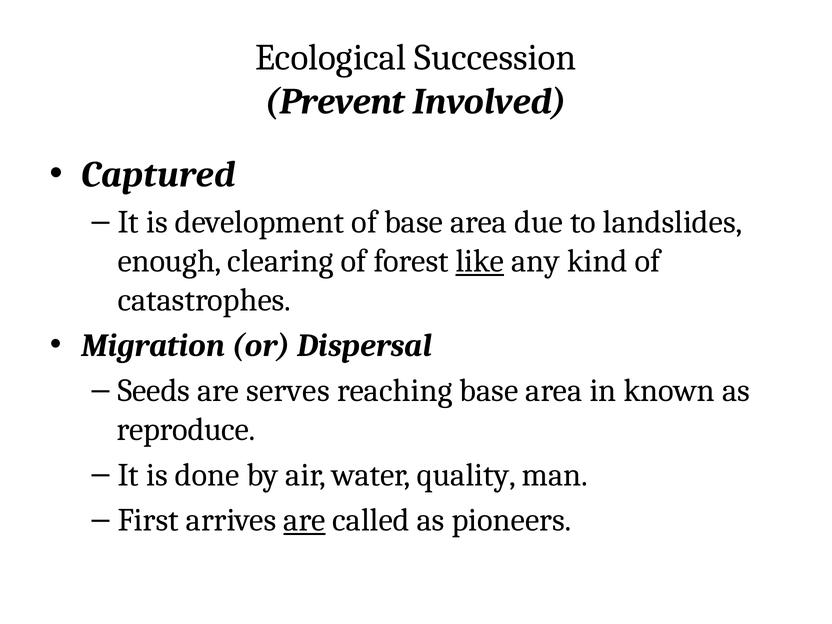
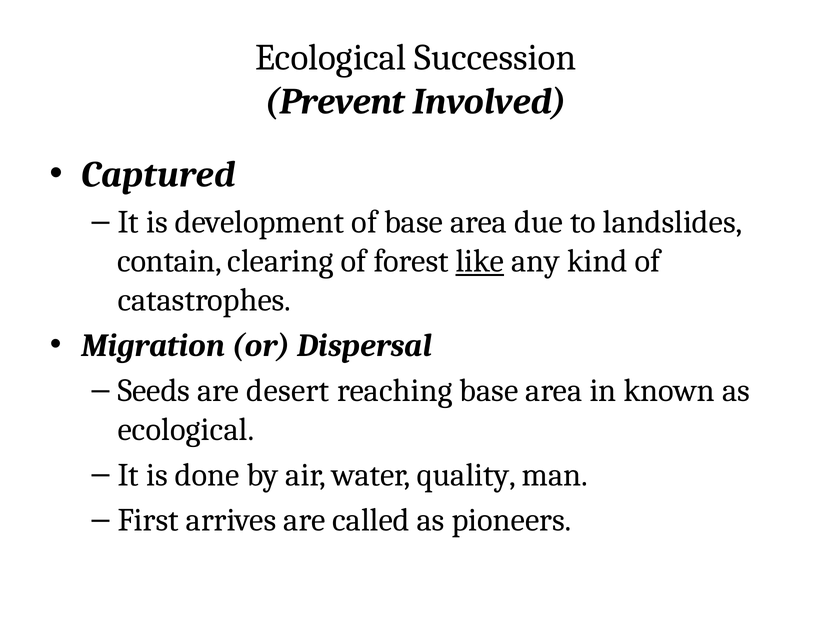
enough: enough -> contain (170, 261)
serves: serves -> desert (288, 391)
reproduce: reproduce -> ecological (186, 430)
are underline: present -> none (304, 520)
